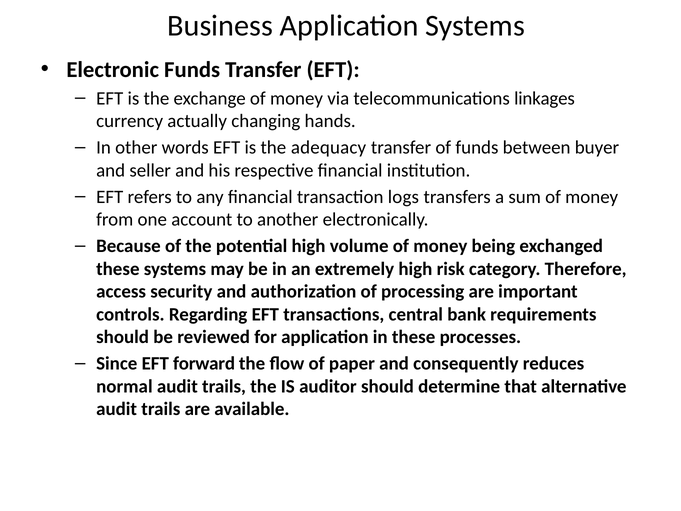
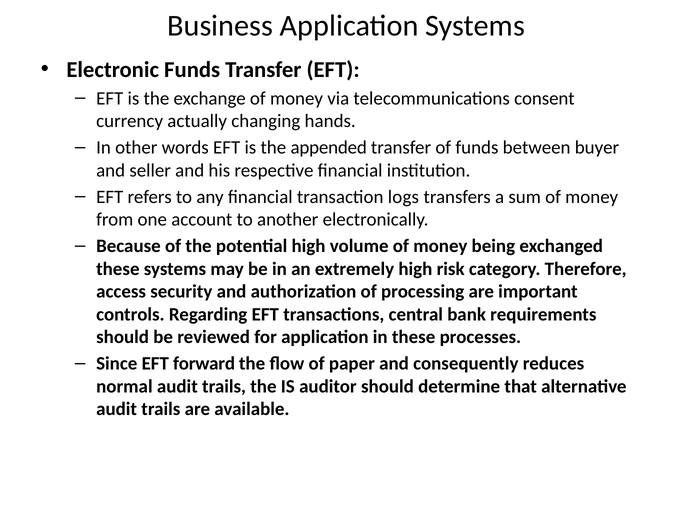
linkages: linkages -> consent (544, 98)
adequacy: adequacy -> appended (329, 147)
